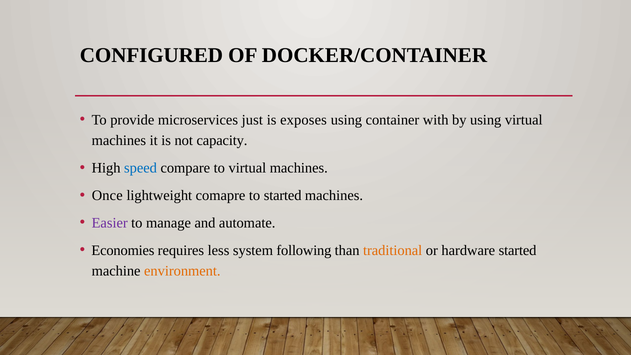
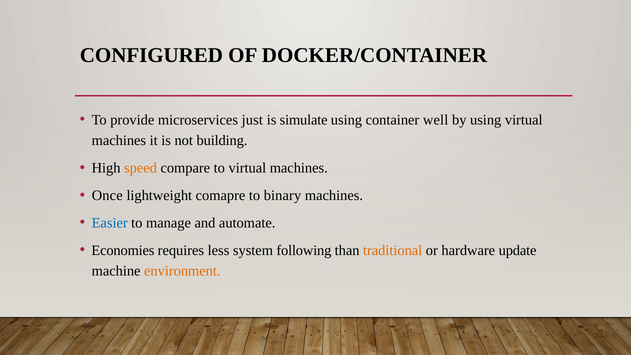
exposes: exposes -> simulate (304, 120)
with: with -> well (436, 120)
capacity: capacity -> building (222, 141)
speed colour: blue -> orange (140, 168)
to started: started -> binary (283, 195)
Easier colour: purple -> blue (110, 223)
hardware started: started -> update (518, 250)
